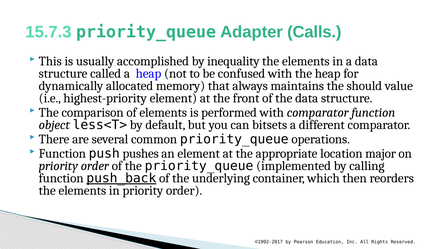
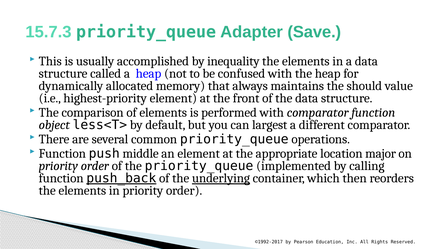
Calls: Calls -> Save (314, 32)
bitsets: bitsets -> largest (270, 125)
pushes: pushes -> middle (141, 154)
underlying underline: none -> present (221, 178)
